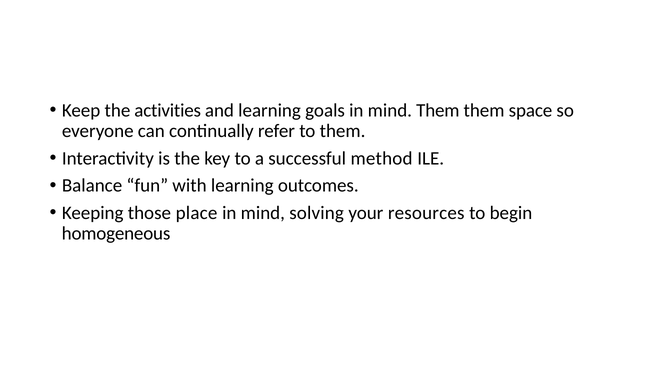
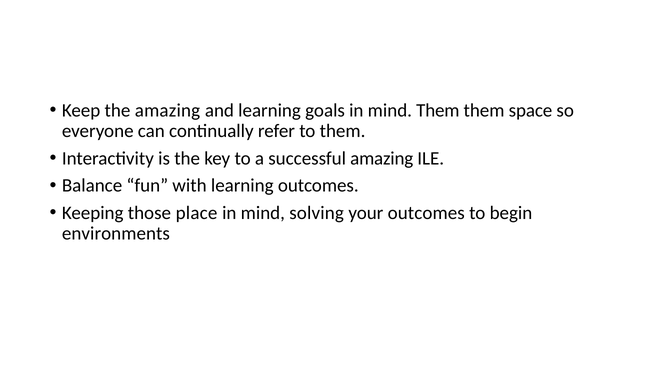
the activities: activities -> amazing (167, 110)
successful method: method -> amazing (382, 158)
your resources: resources -> outcomes (426, 213)
homogeneous: homogeneous -> environments (116, 233)
